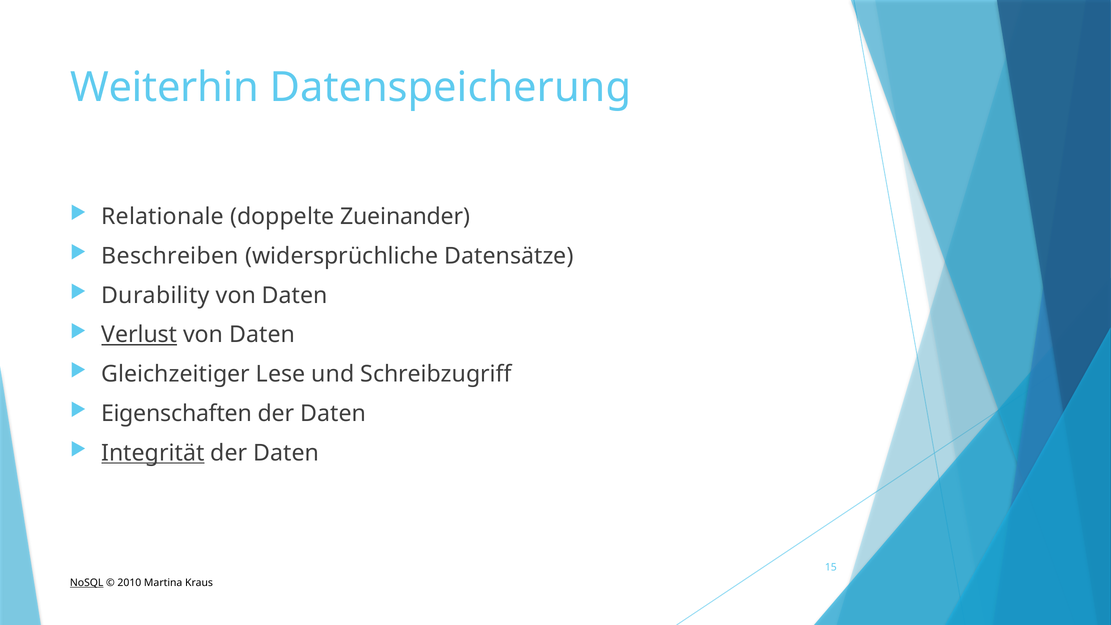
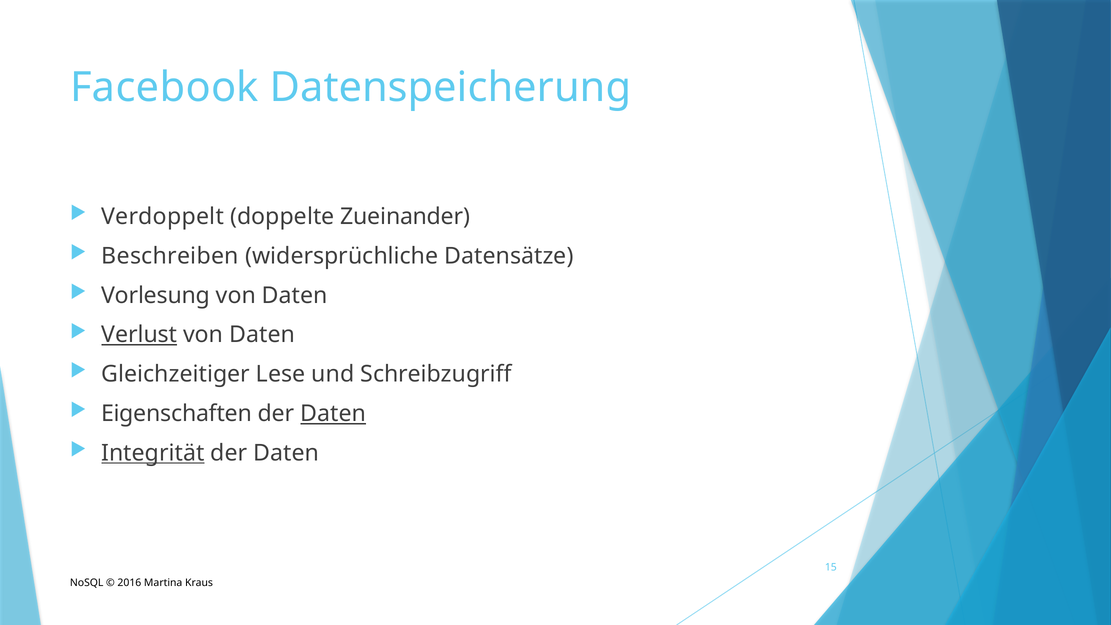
Weiterhin: Weiterhin -> Facebook (164, 88)
Relationale: Relationale -> Verdoppelt (163, 217)
Durability: Durability -> Vorlesung (156, 295)
Daten underline: none -> present (333, 414)
NoSQL underline: present -> none (87, 583)
2010: 2010 -> 2016 (129, 583)
